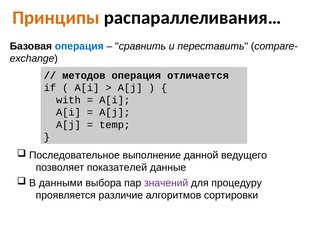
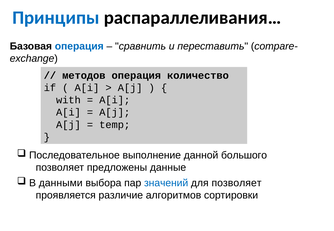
Принципы colour: orange -> blue (56, 18)
отличается: отличается -> количество (198, 75)
ведущего: ведущего -> большого (244, 155)
показателей: показателей -> предложены (117, 168)
значений colour: purple -> blue (166, 183)
для процедуру: процедуру -> позволяет (237, 183)
